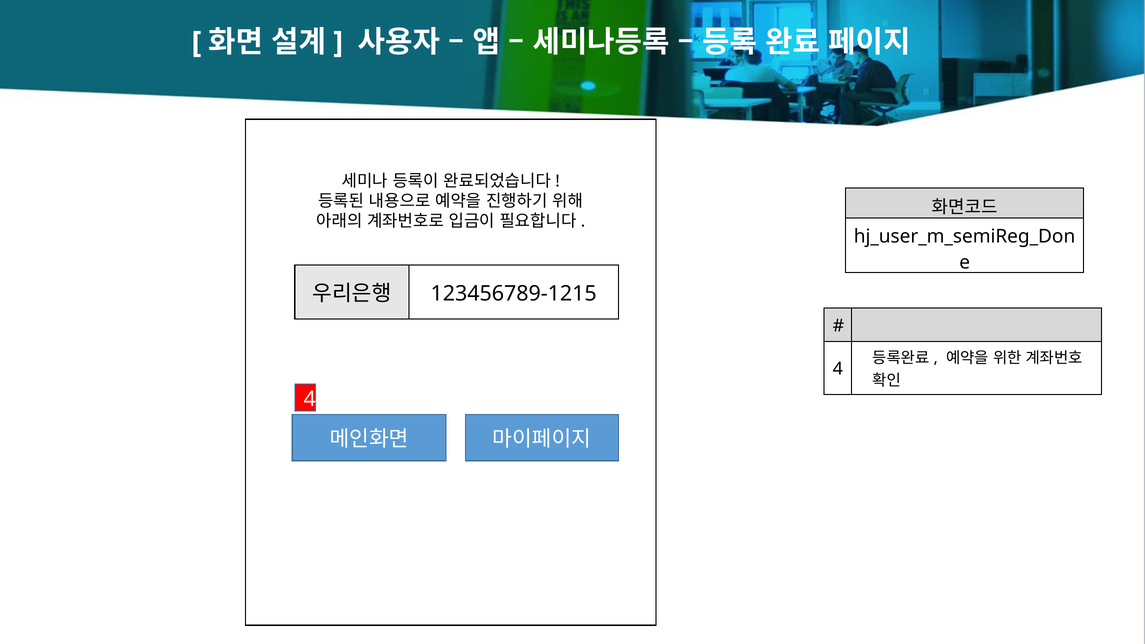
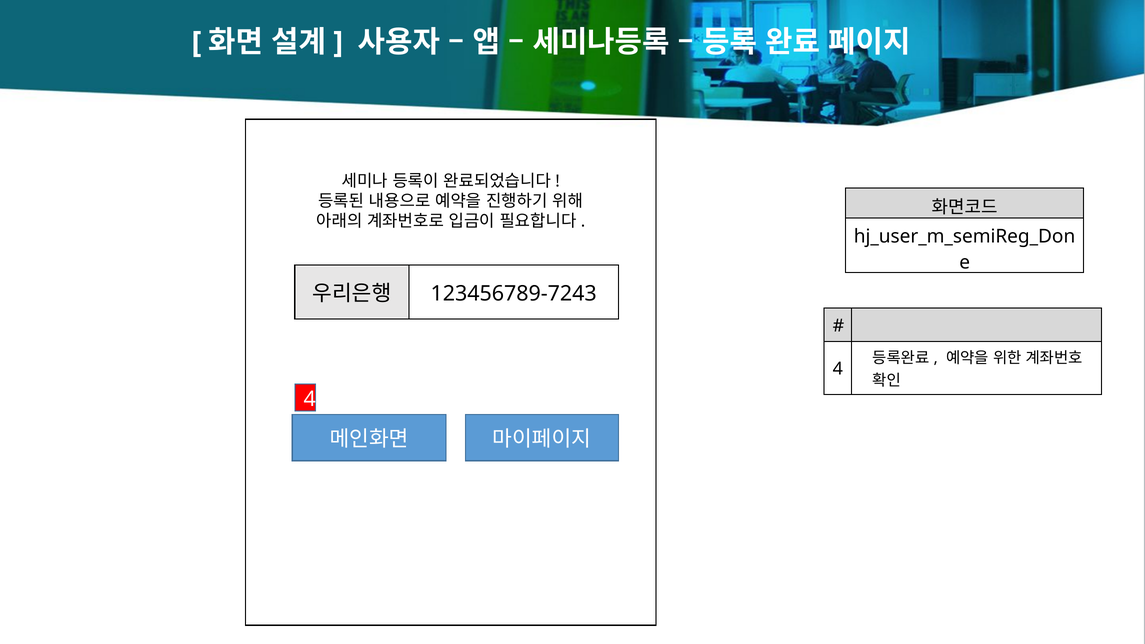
123456789-1215: 123456789-1215 -> 123456789-7243 (514, 294)
